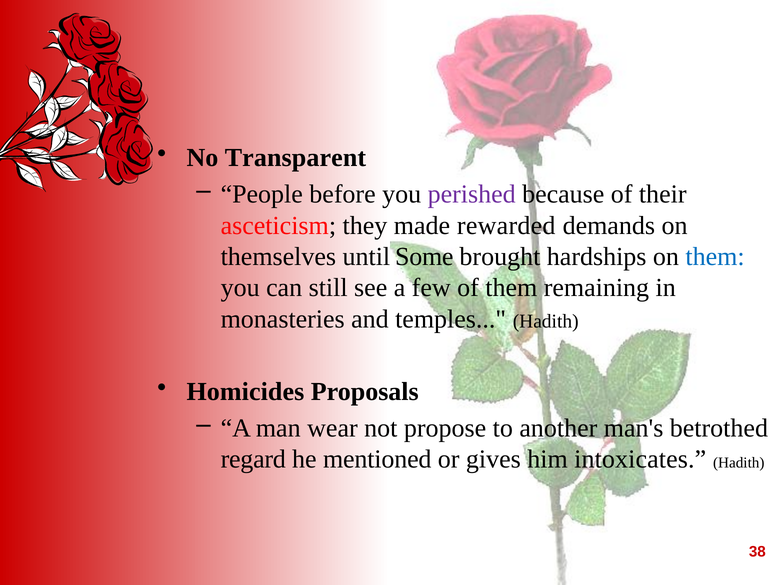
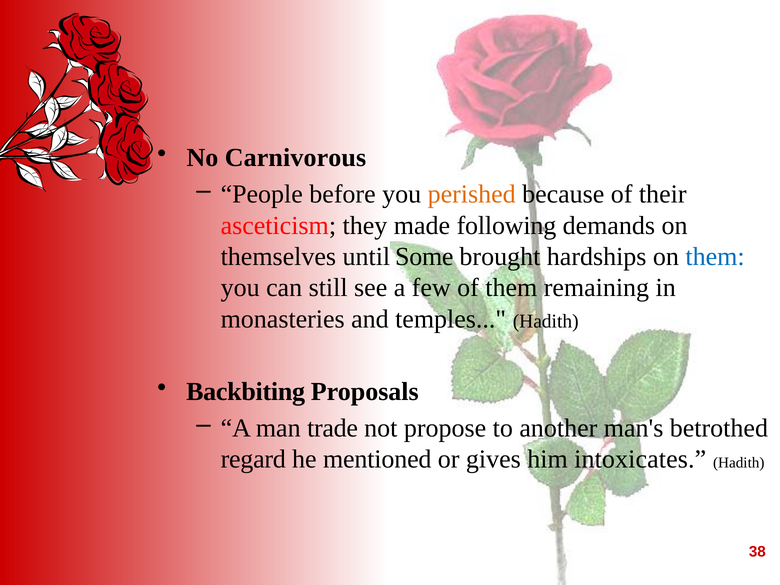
Transparent: Transparent -> Carnivorous (295, 158)
perished colour: purple -> orange (472, 194)
rewarded: rewarded -> following (506, 225)
Homicides: Homicides -> Backbiting (246, 392)
wear: wear -> trade (333, 428)
